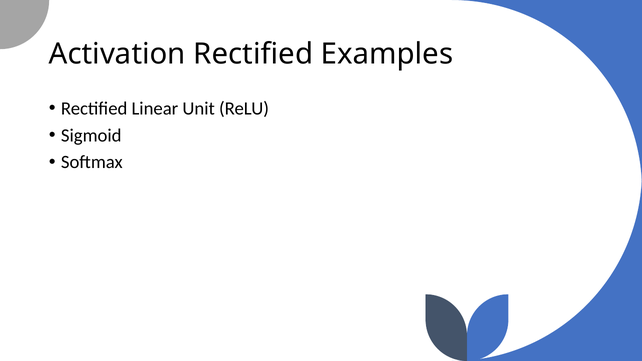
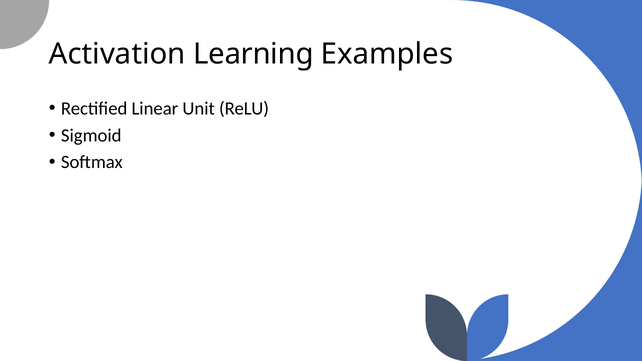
Activation Rectified: Rectified -> Learning (253, 54)
